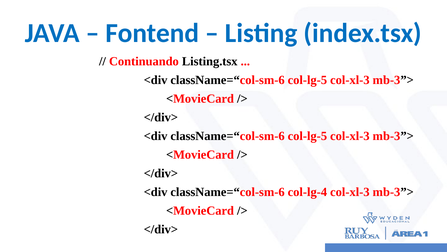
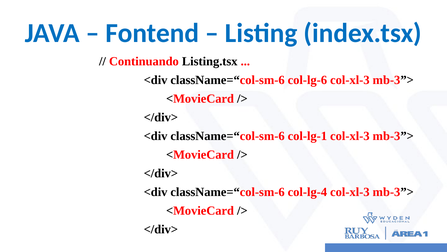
col-lg-5: col-lg-5 -> col-lg-6 (307, 80)
col-lg-5: col-lg-5 -> col-lg-1 (307, 136)
